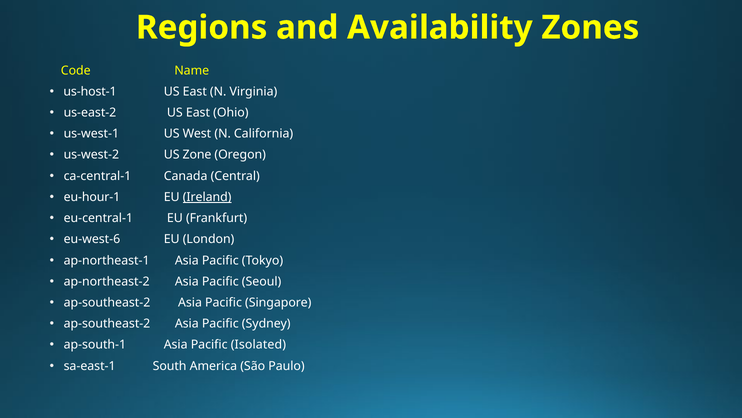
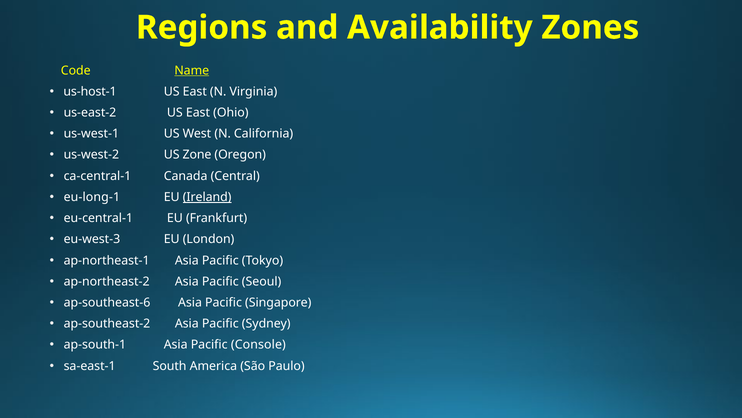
Name underline: none -> present (192, 70)
eu-hour-1: eu-hour-1 -> eu-long-1 (92, 197)
eu-west-6: eu-west-6 -> eu-west-3 (92, 239)
ap-southeast-2: ap-southeast-2 -> ap-southeast-6 (107, 302)
Isolated: Isolated -> Console (258, 344)
